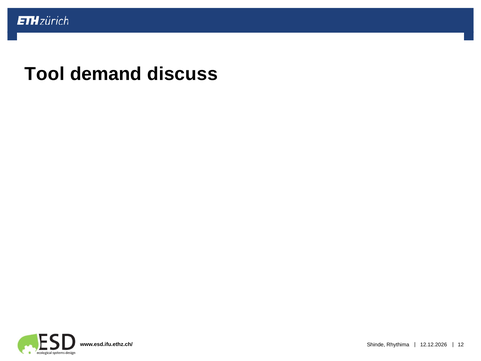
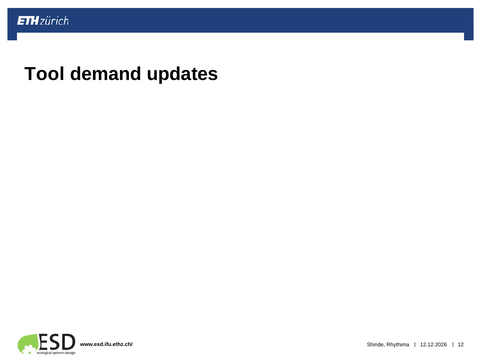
discuss: discuss -> updates (183, 74)
